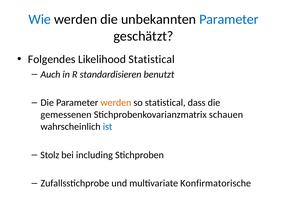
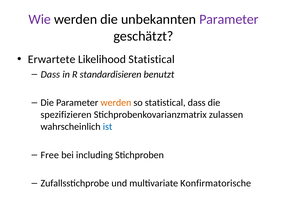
Wie colour: blue -> purple (40, 19)
Parameter colour: blue -> purple (229, 19)
Folgendes: Folgendes -> Erwartete (52, 59)
Auch: Auch -> Dass (50, 74)
gemessenen: gemessenen -> spezifizieren (66, 115)
schauen: schauen -> zulassen (226, 115)
Stolz: Stolz -> Free (50, 155)
